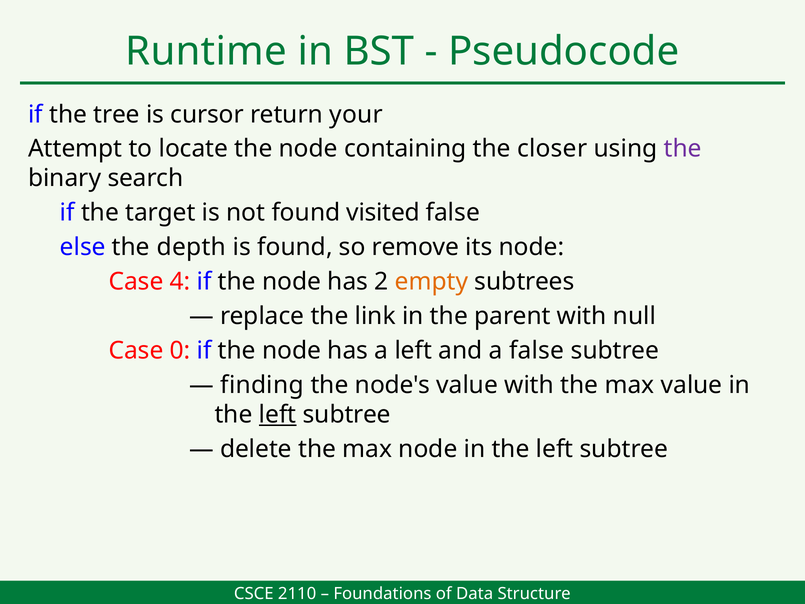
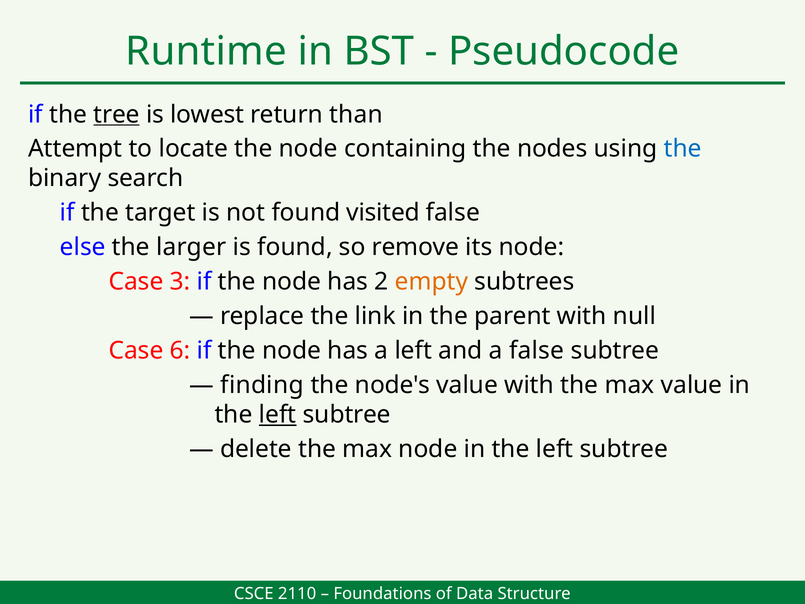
tree underline: none -> present (117, 114)
cursor: cursor -> lowest (207, 114)
your: your -> than (356, 114)
closer: closer -> nodes (552, 149)
the colour: purple -> blue (683, 149)
depth: depth -> larger (191, 247)
4: 4 -> 3 (180, 282)
0: 0 -> 6 (180, 350)
